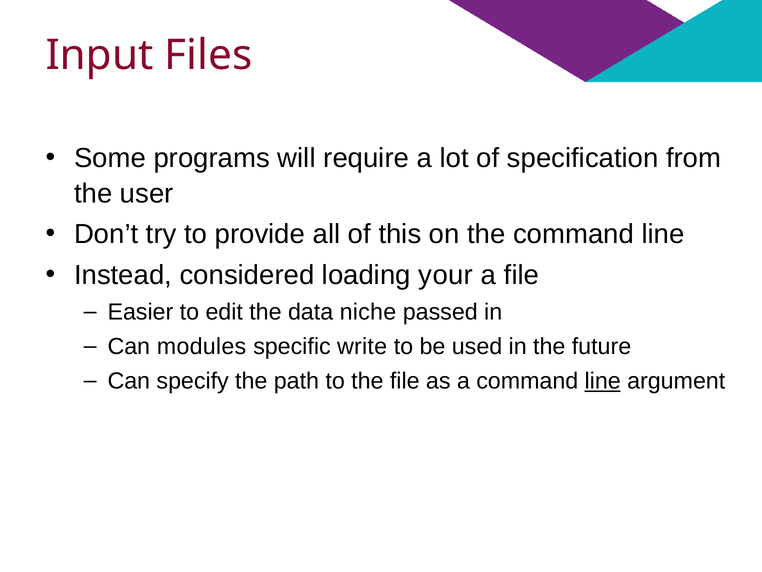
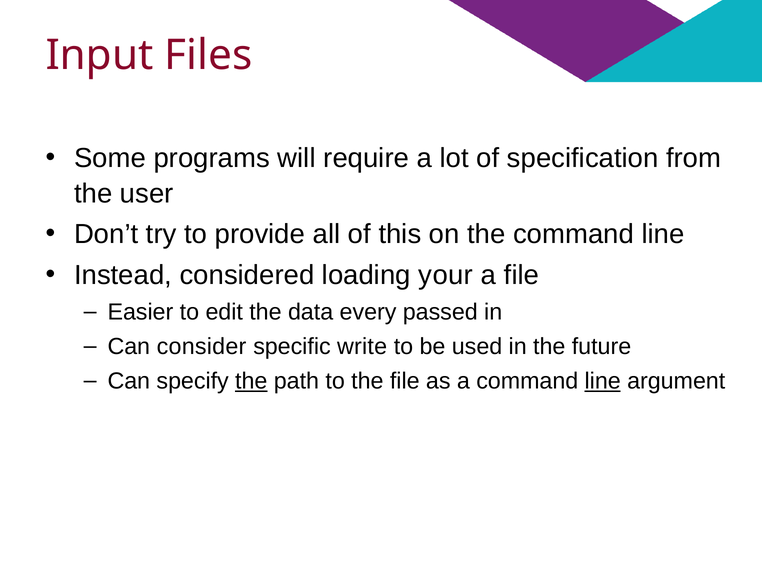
niche: niche -> every (368, 312)
modules: modules -> consider (202, 346)
the underline: none -> present (251, 381)
